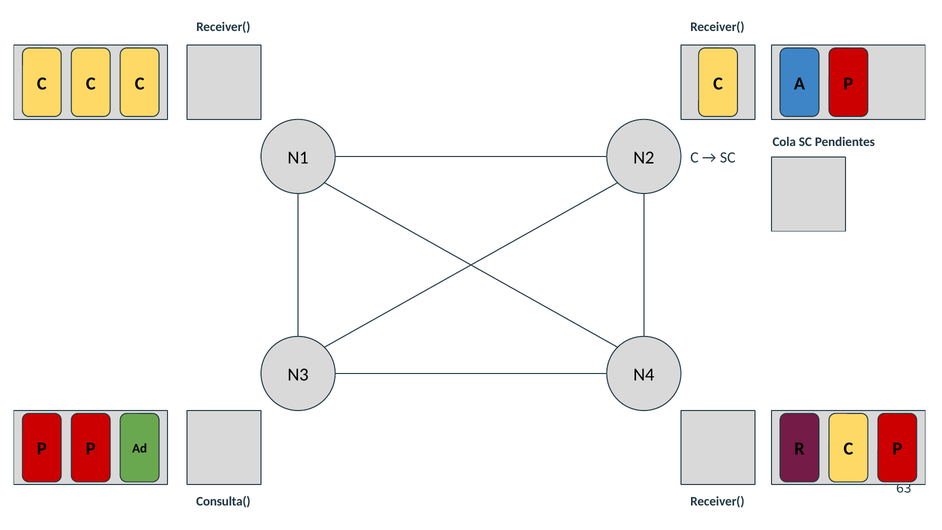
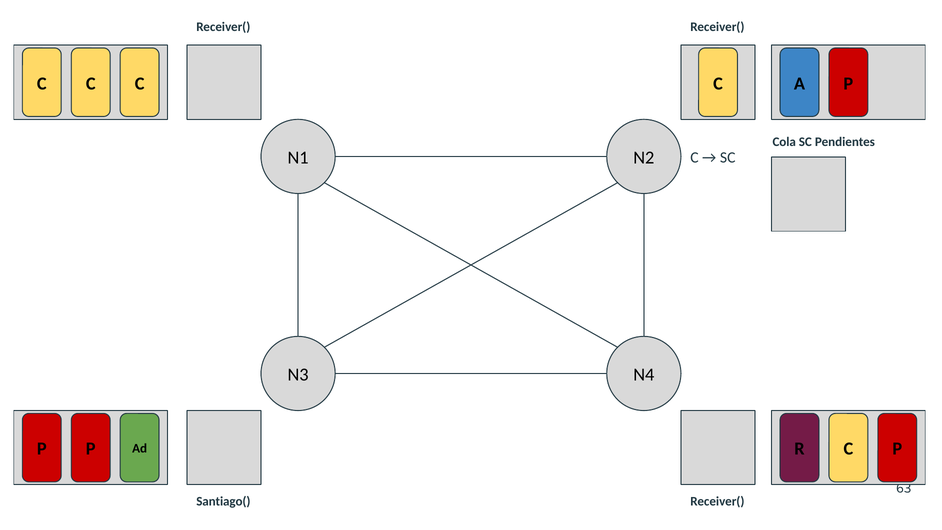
Consulta(: Consulta( -> Santiago( (223, 501)
